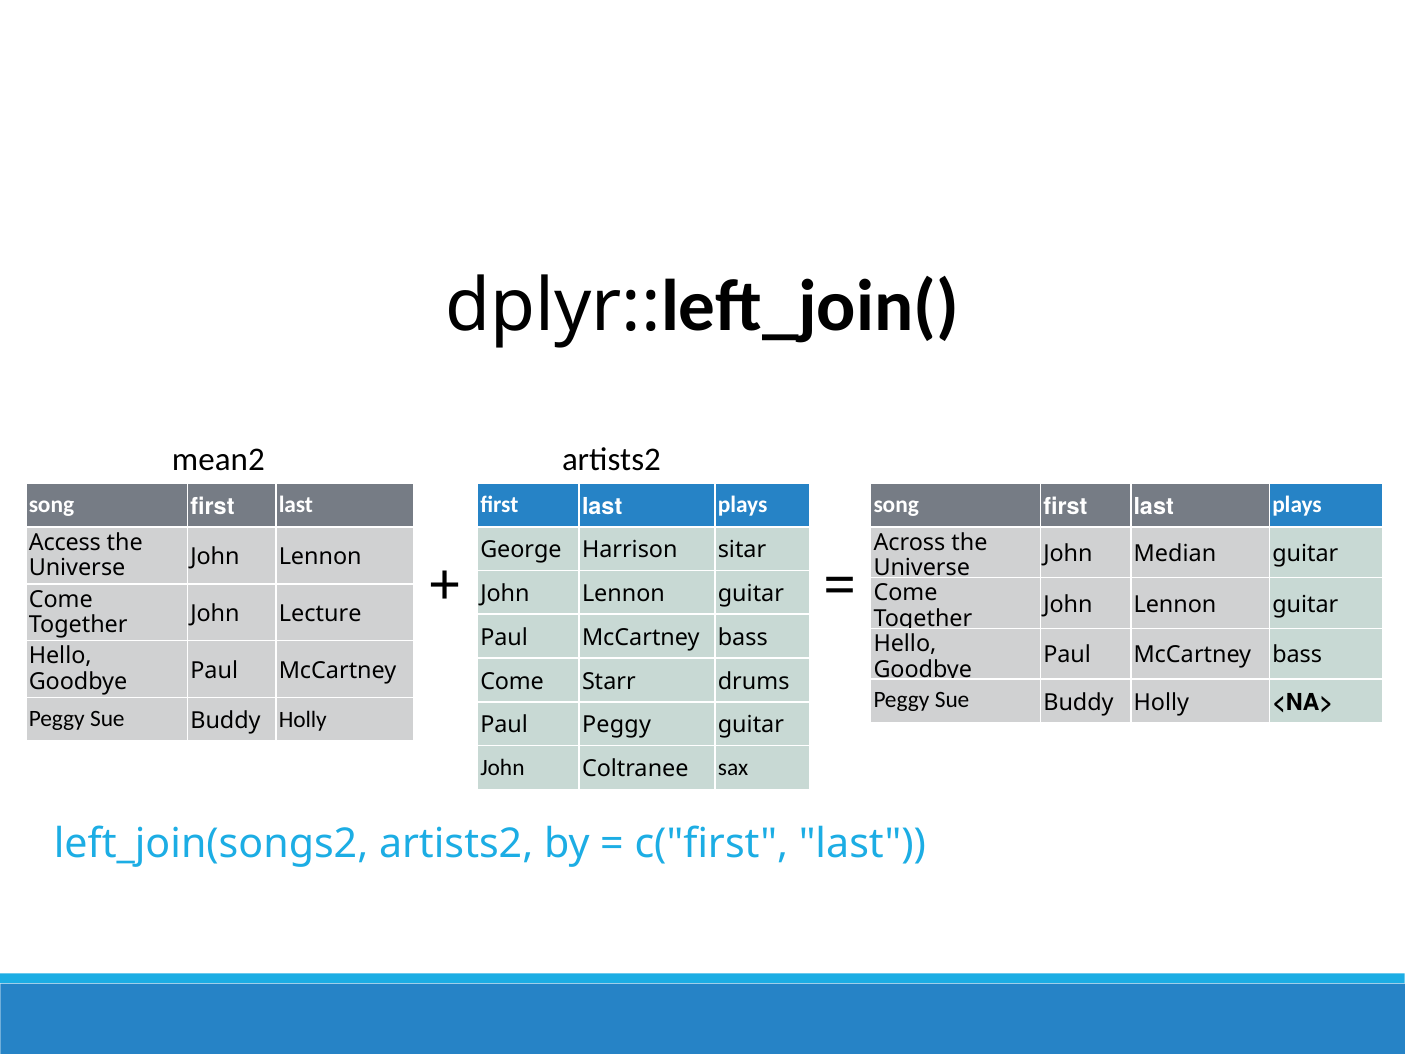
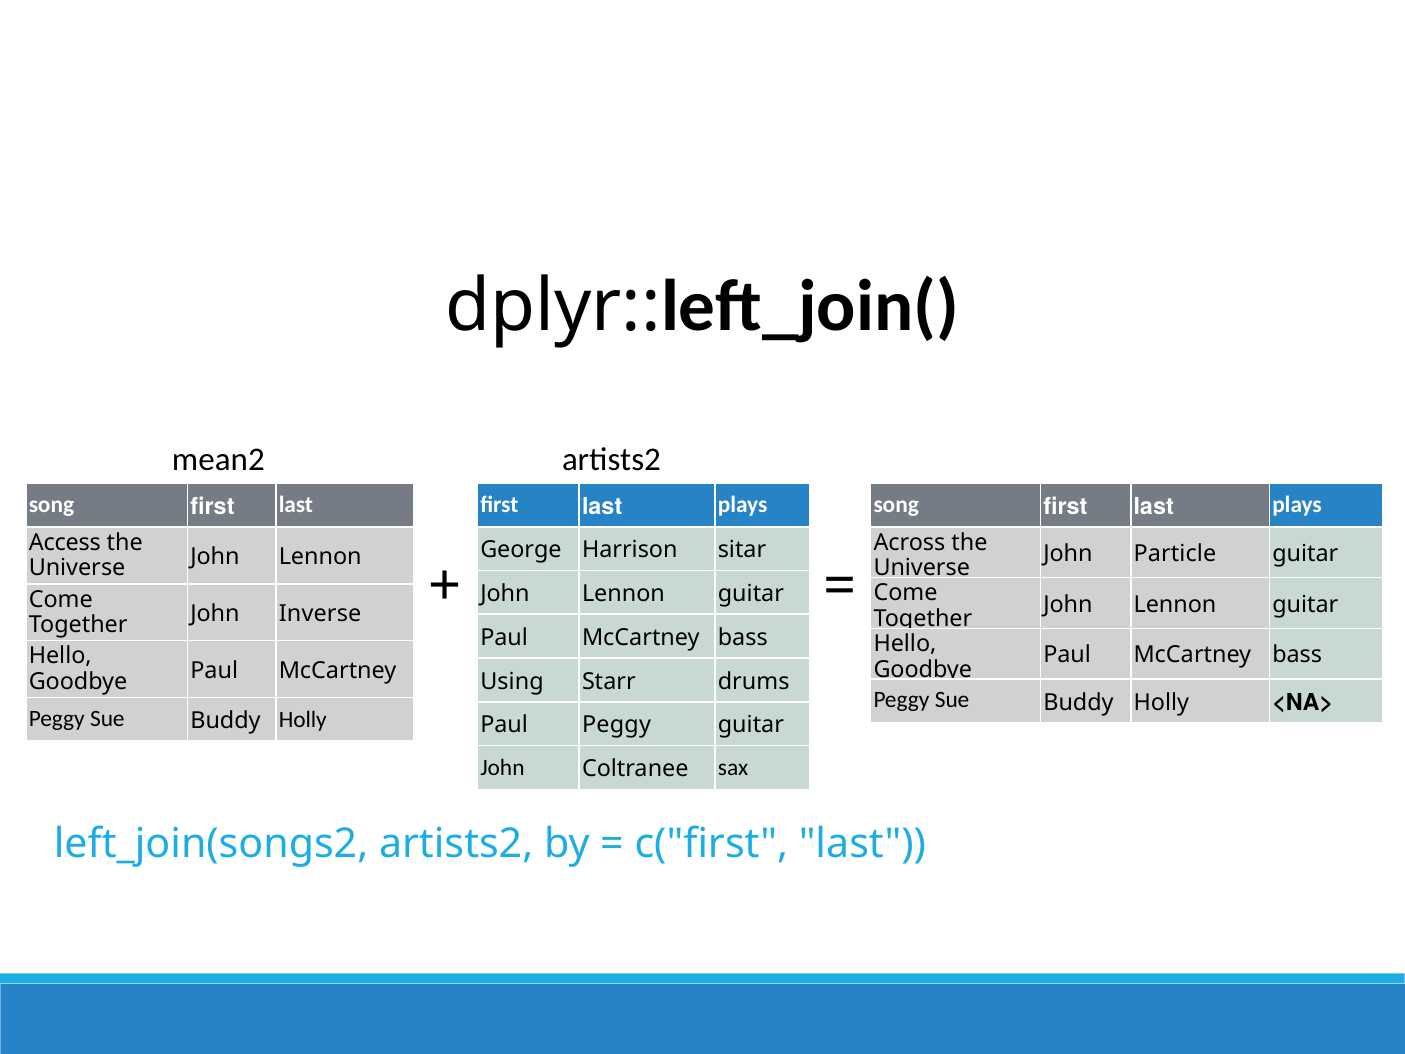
Median: Median -> Particle (1175, 554)
Lecture: Lecture -> Inverse (320, 613)
Come: Come -> Using (512, 681)
